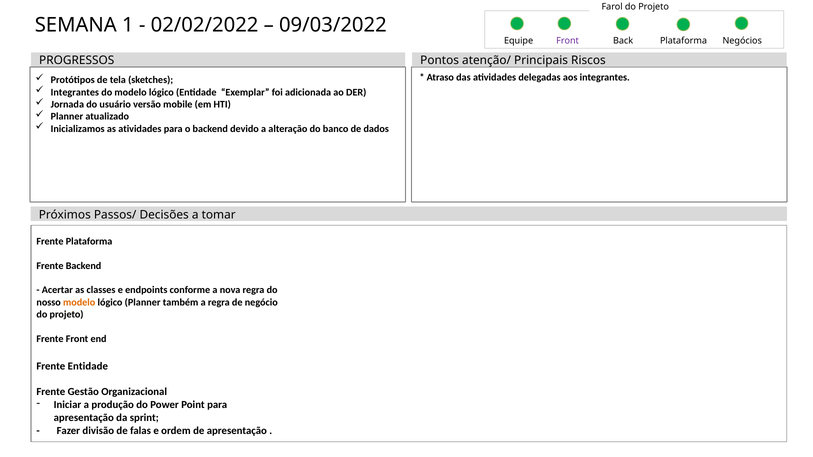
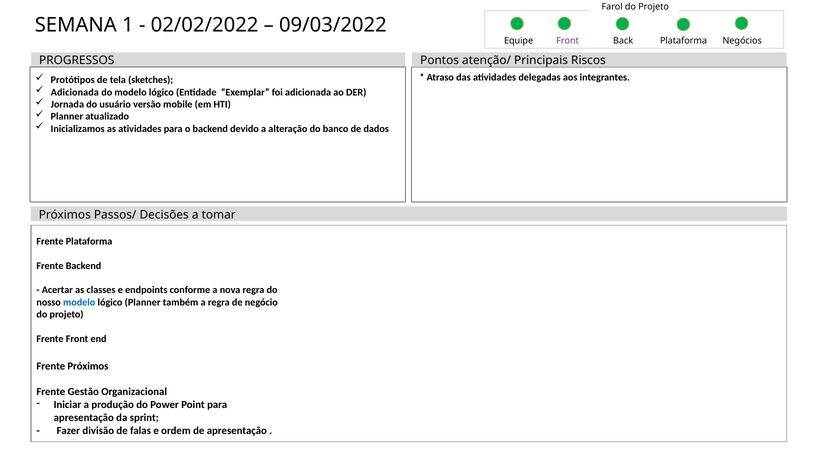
Integrantes: Integrantes -> Adicionada (75, 92)
modelo colour: orange -> blue (79, 302)
Frente Entidade: Entidade -> Próximos (88, 366)
